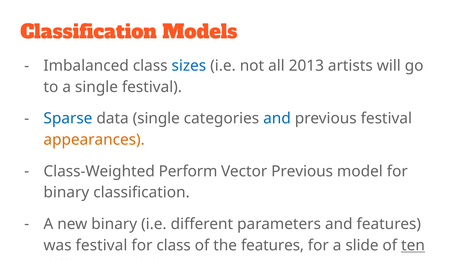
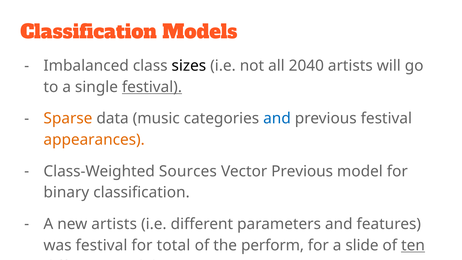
sizes colour: blue -> black (189, 66)
2013: 2013 -> 2040 (306, 66)
festival underline: none -> present (152, 87)
Sparse colour: blue -> orange (68, 118)
data single: single -> music (156, 118)
Perform: Perform -> Sources (188, 171)
new binary: binary -> artists (114, 224)
for class: class -> total (173, 245)
the features: features -> perform (273, 245)
